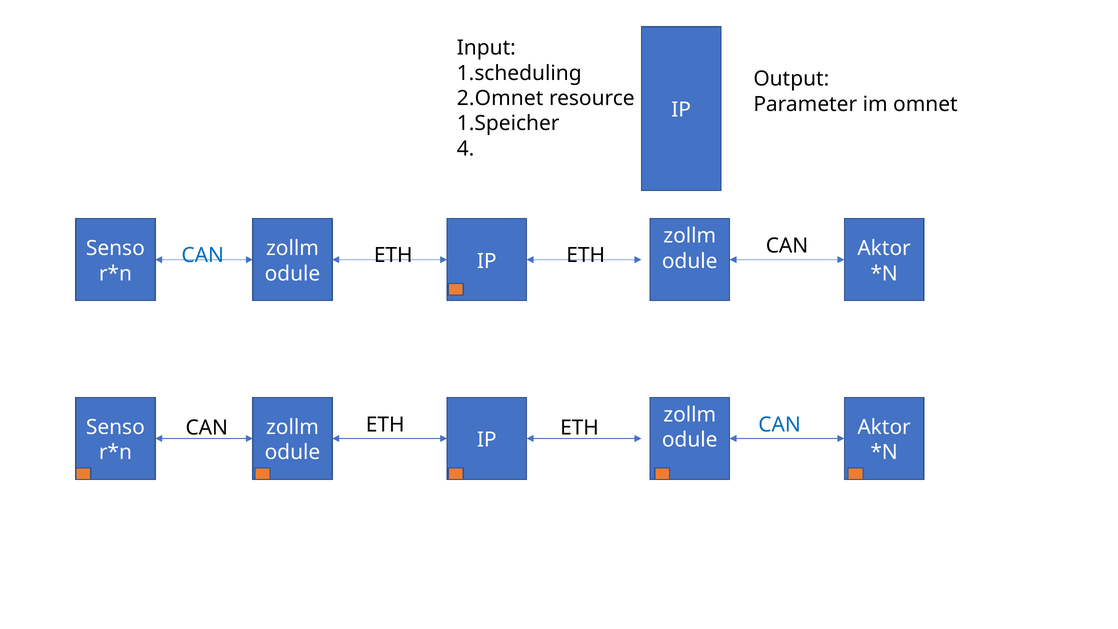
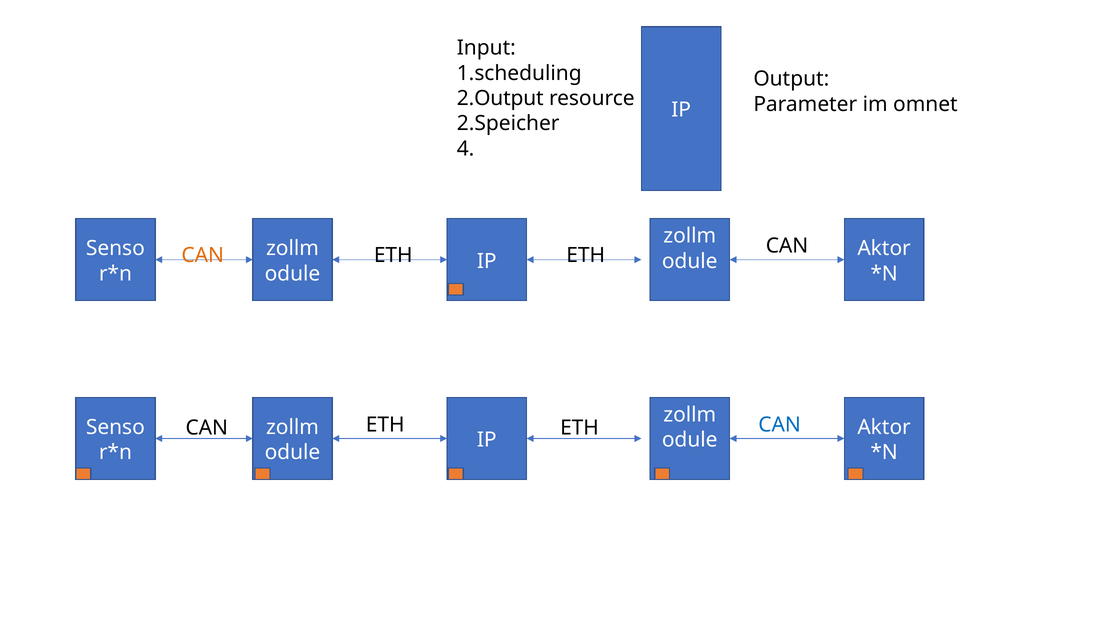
2.Omnet: 2.Omnet -> 2.Output (500, 98)
1.Speicher: 1.Speicher -> 2.Speicher (508, 123)
CAN colour: blue -> orange (203, 255)
